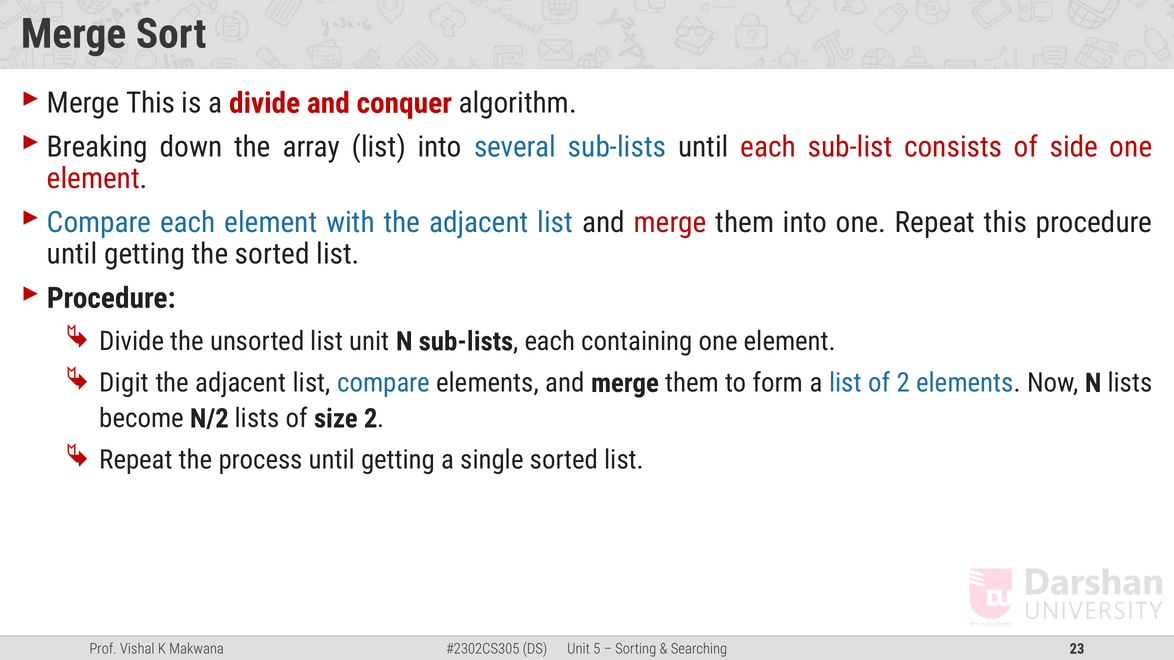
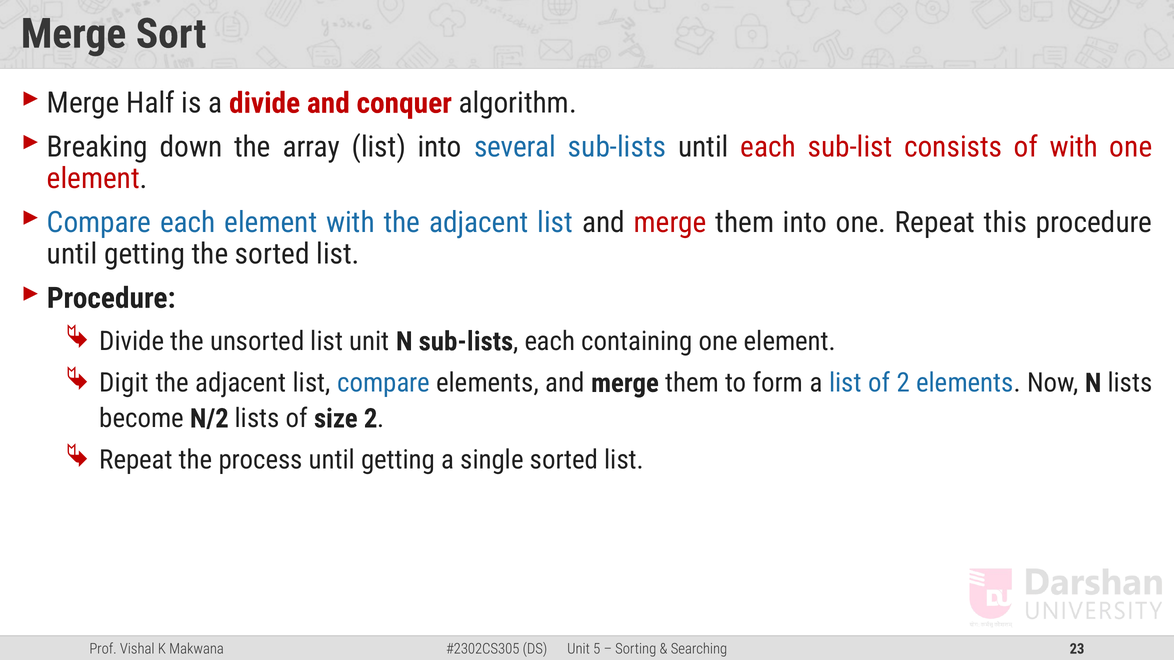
Merge This: This -> Half (151, 103)
of side: side -> with (1074, 147)
